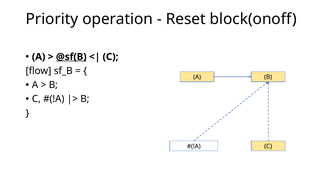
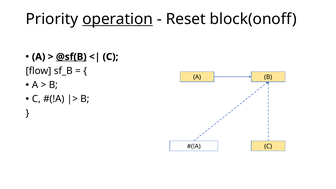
operation underline: none -> present (118, 19)
